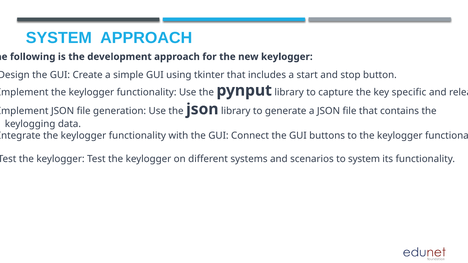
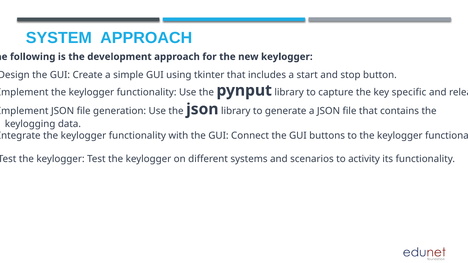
to system: system -> activity (364, 159)
